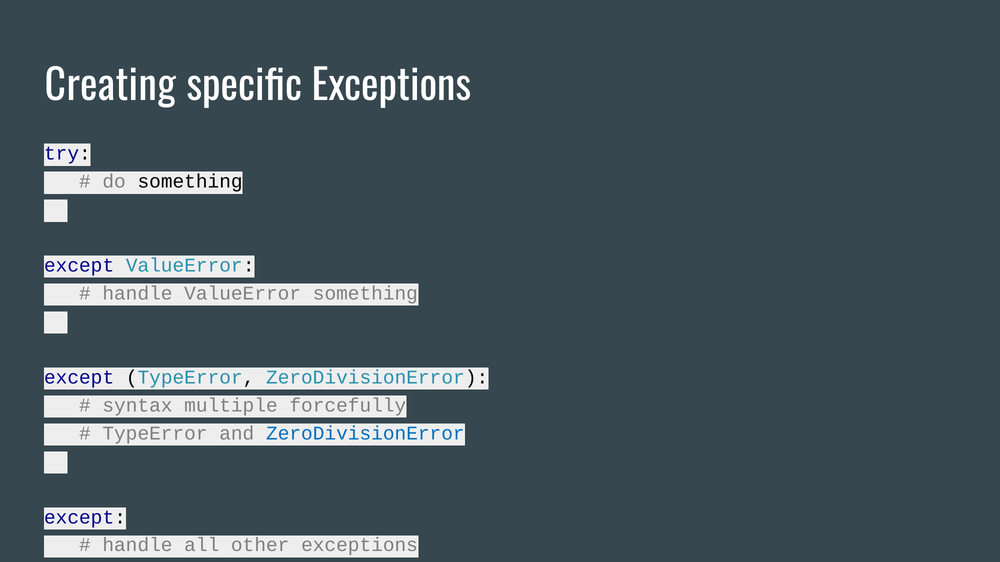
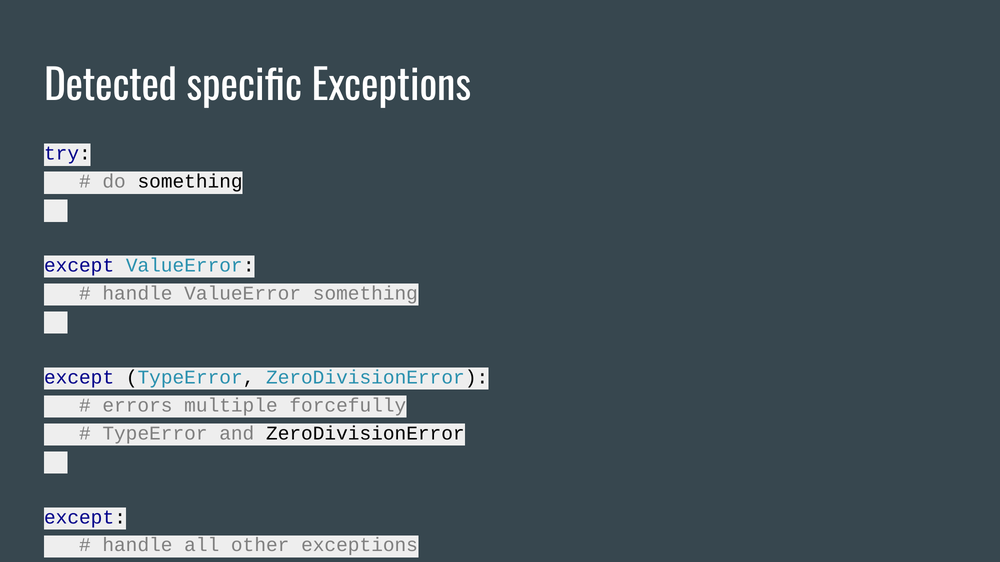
Creating: Creating -> Detected (111, 87)
syntax: syntax -> errors (137, 406)
ZeroDivisionError colour: blue -> black (365, 434)
